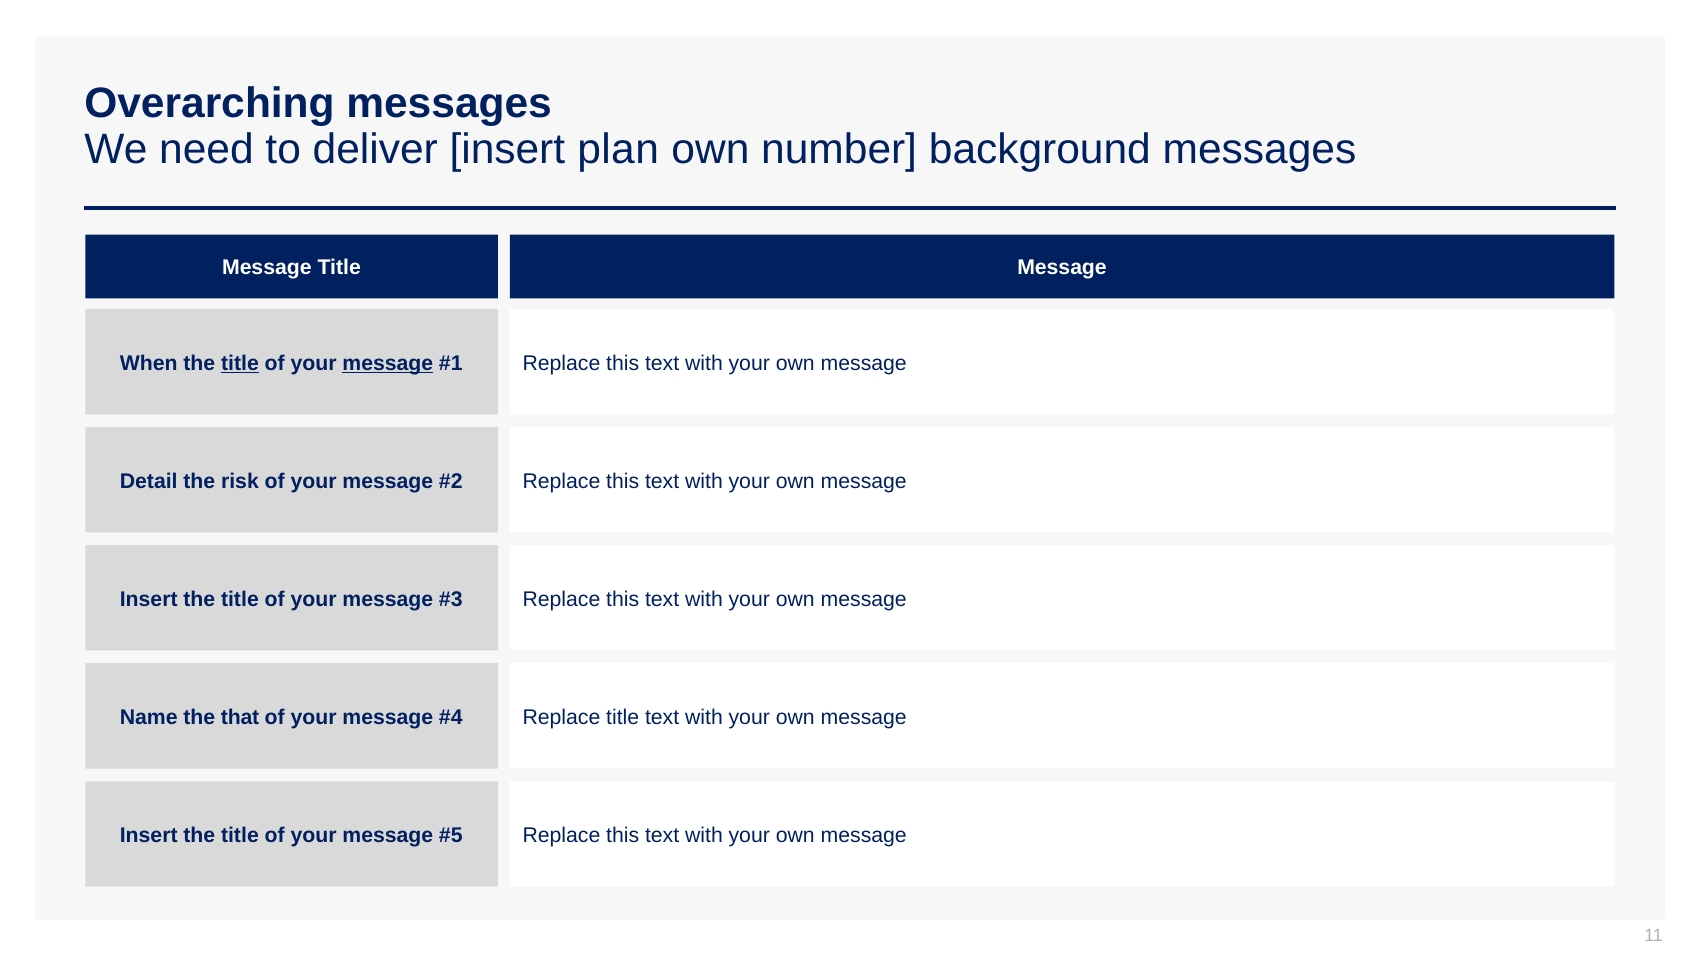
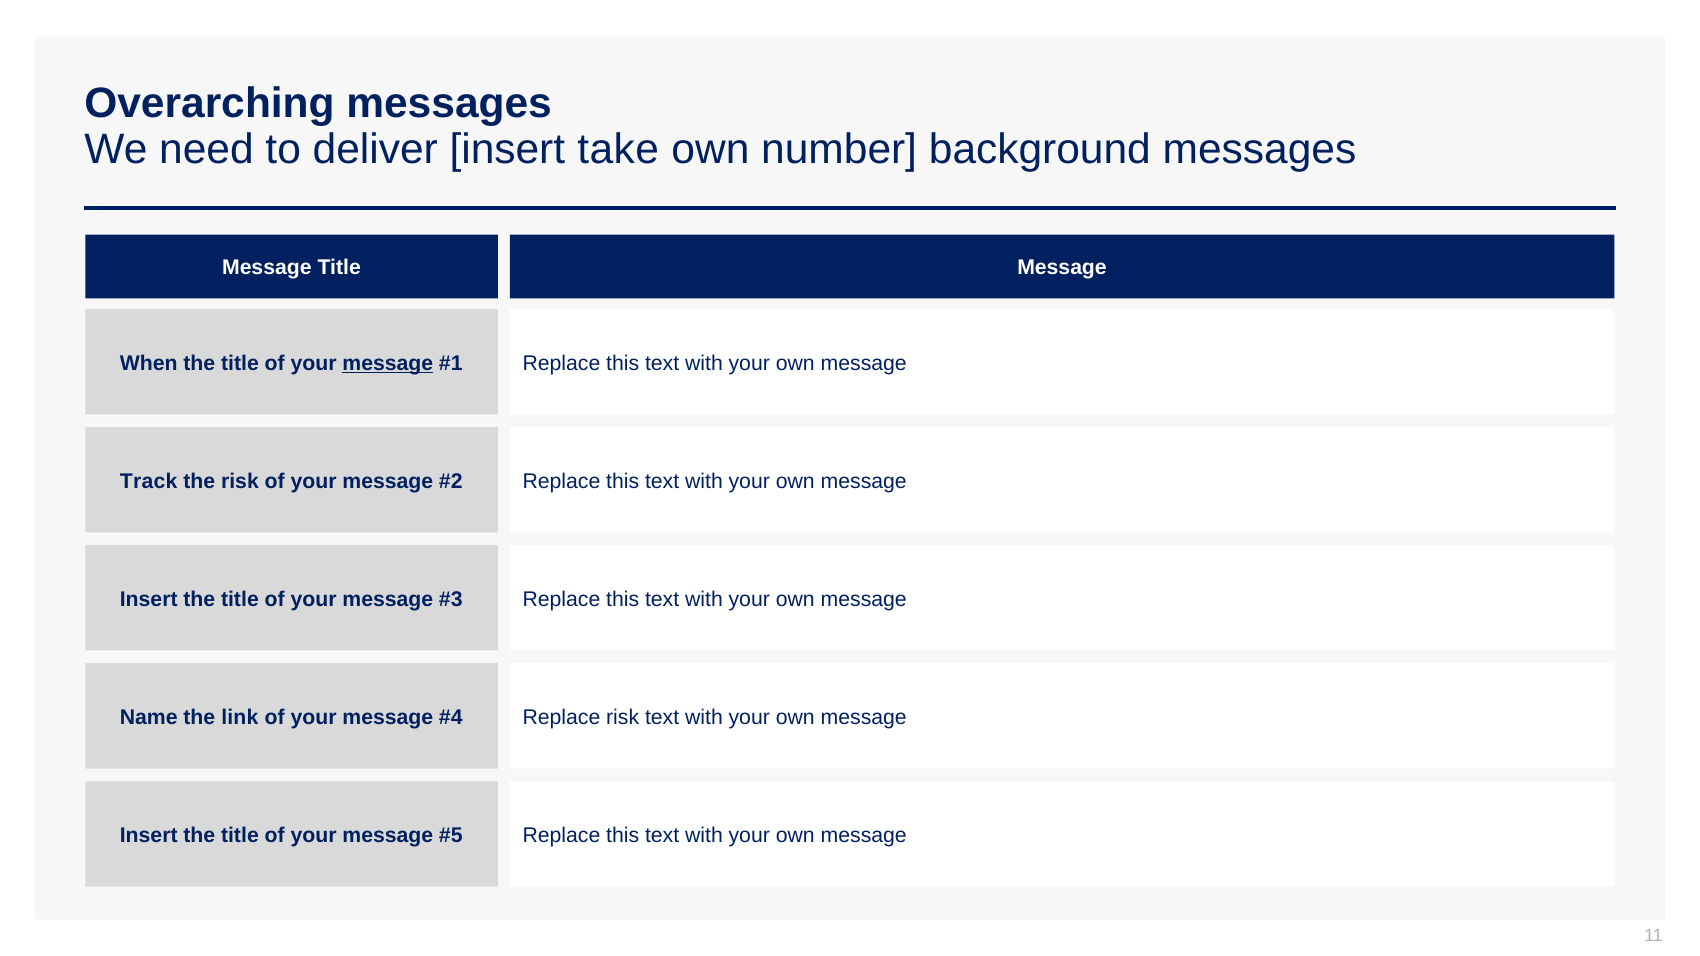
plan: plan -> take (618, 150)
title underline: present -> none (240, 363)
Detail: Detail -> Track (149, 481)
that: that -> link (240, 718)
Replace title: title -> risk (623, 718)
